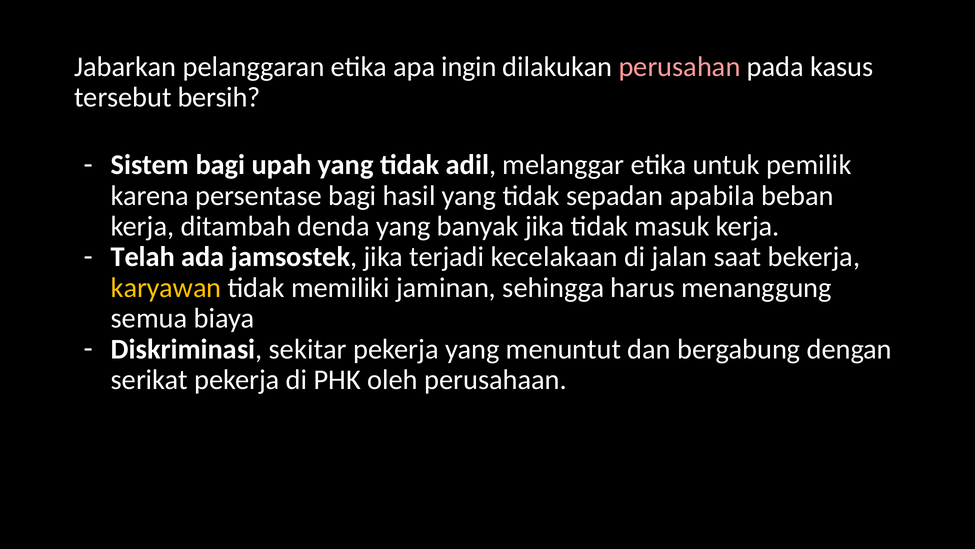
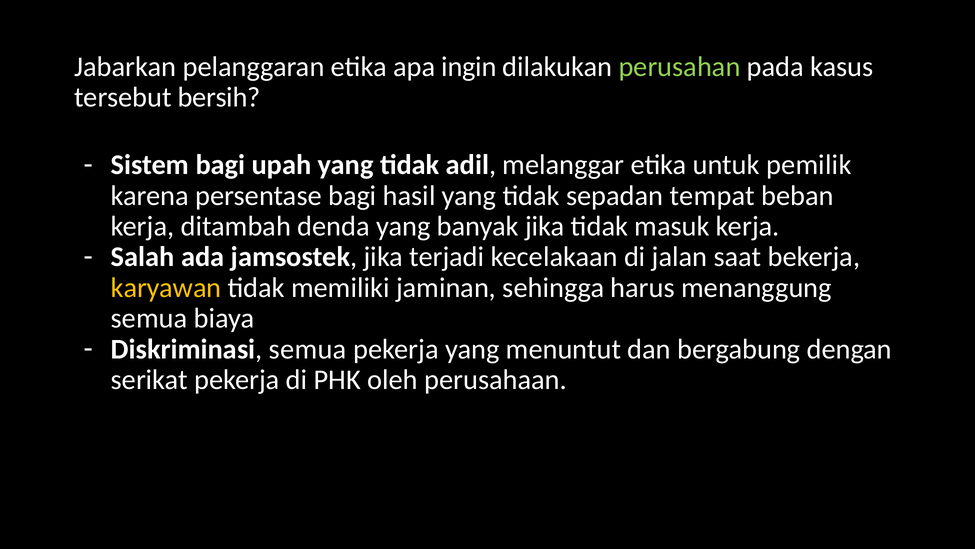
perusahan colour: pink -> light green (680, 67)
apabila: apabila -> tempat (712, 195)
Telah: Telah -> Salah (143, 257)
Diskriminasi sekitar: sekitar -> semua (308, 349)
